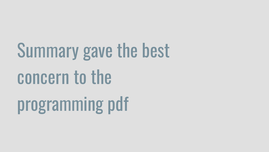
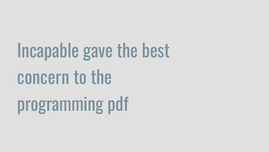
Summary: Summary -> Incapable (48, 51)
